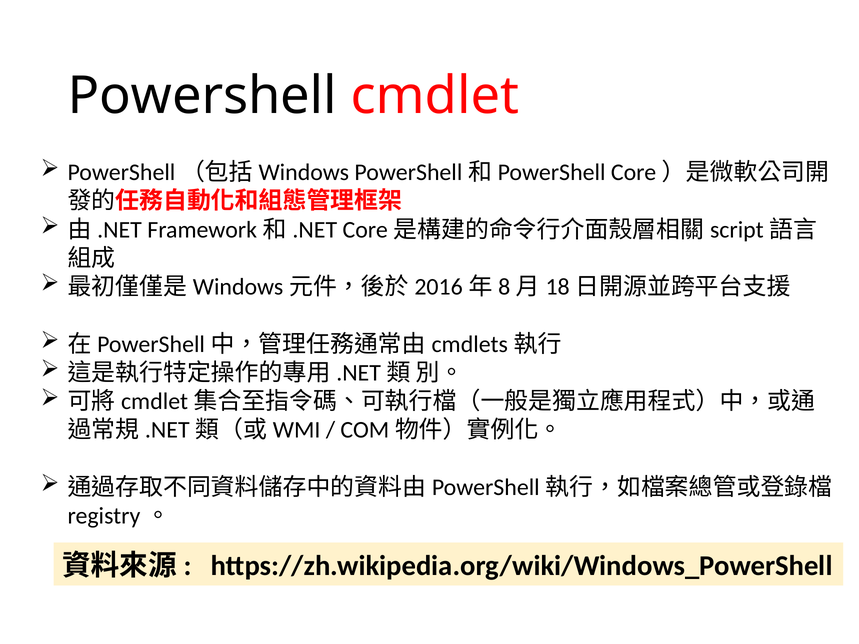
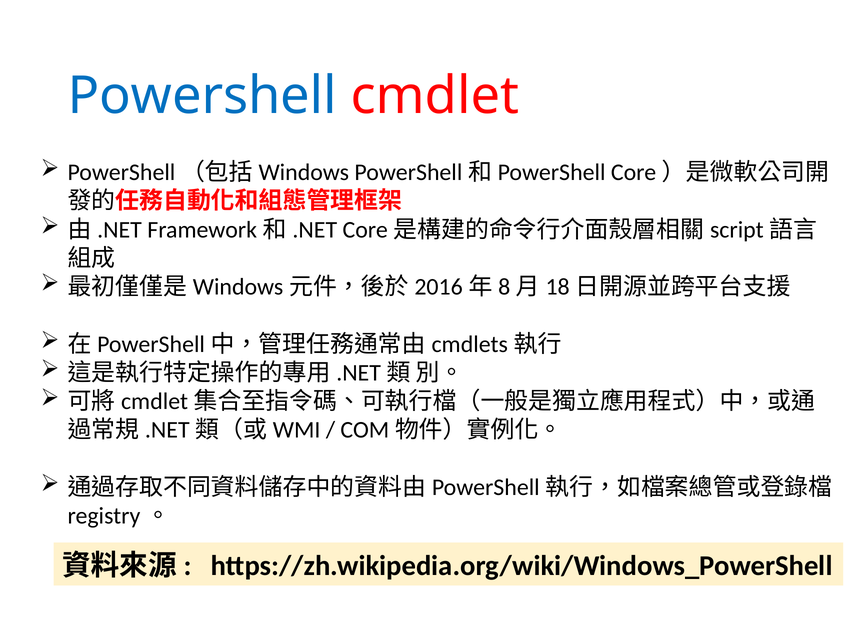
Powershell colour: black -> blue (202, 96)
